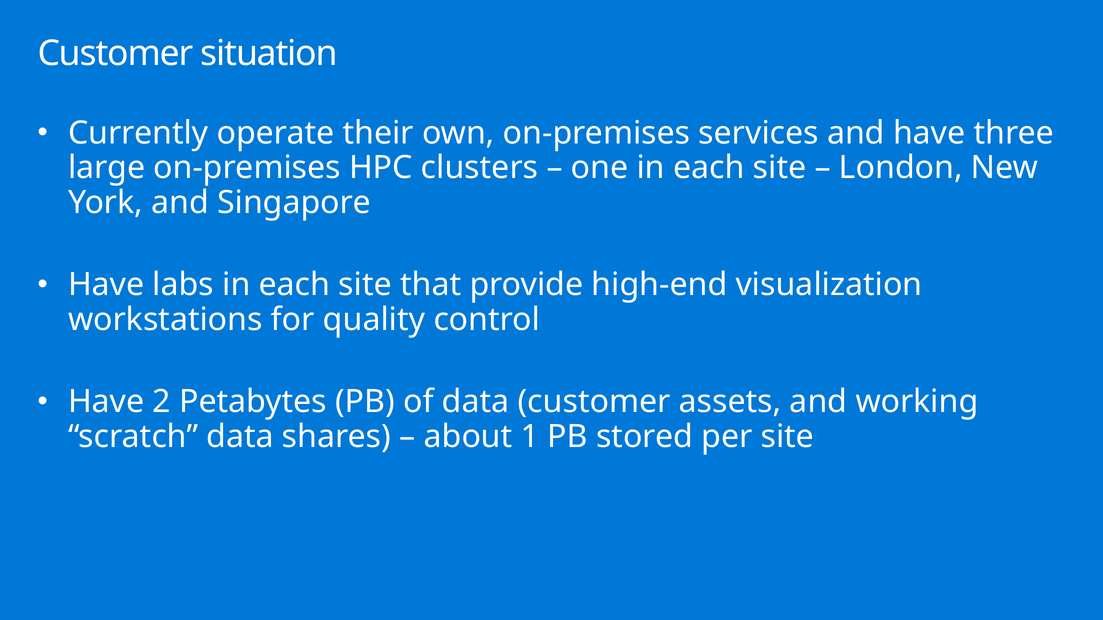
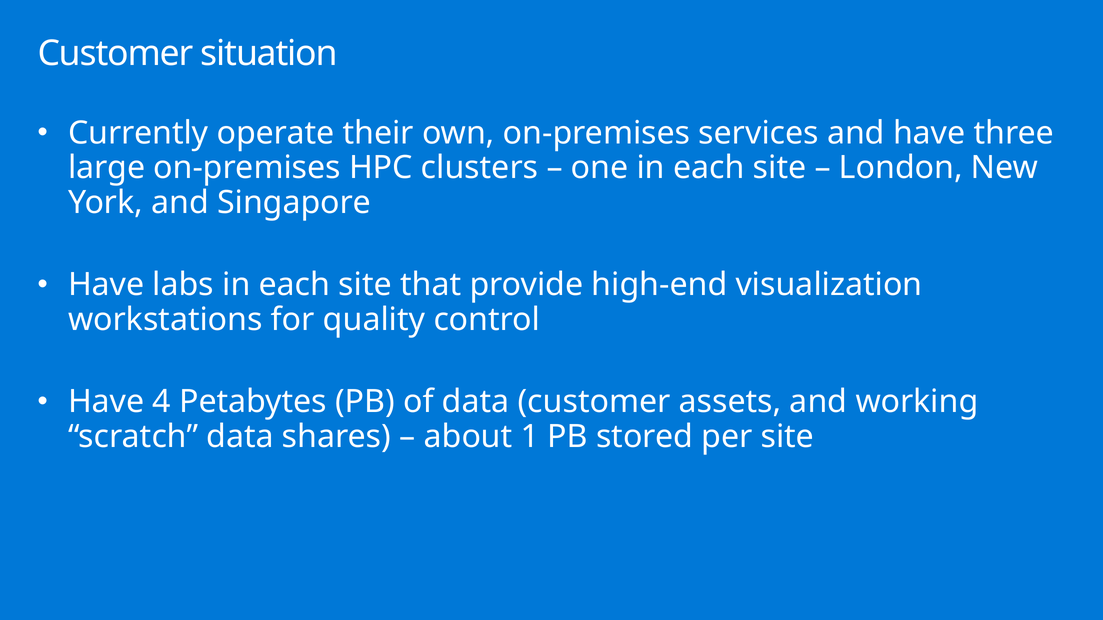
2: 2 -> 4 (162, 402)
